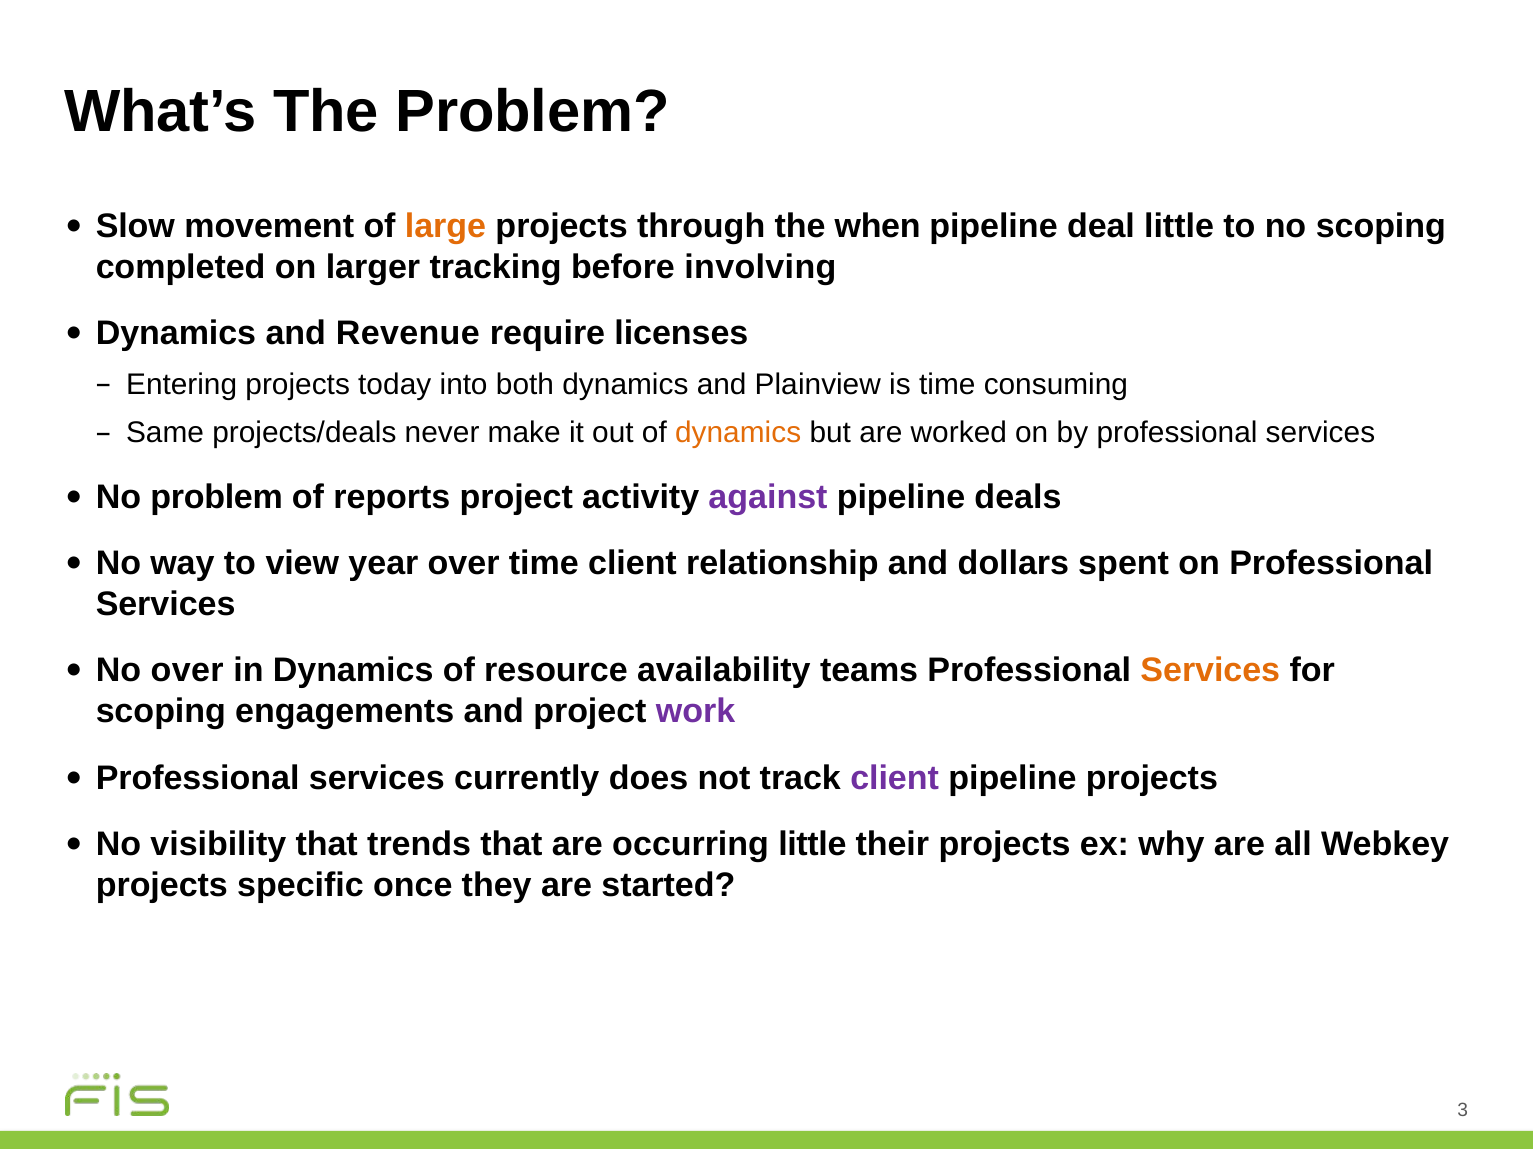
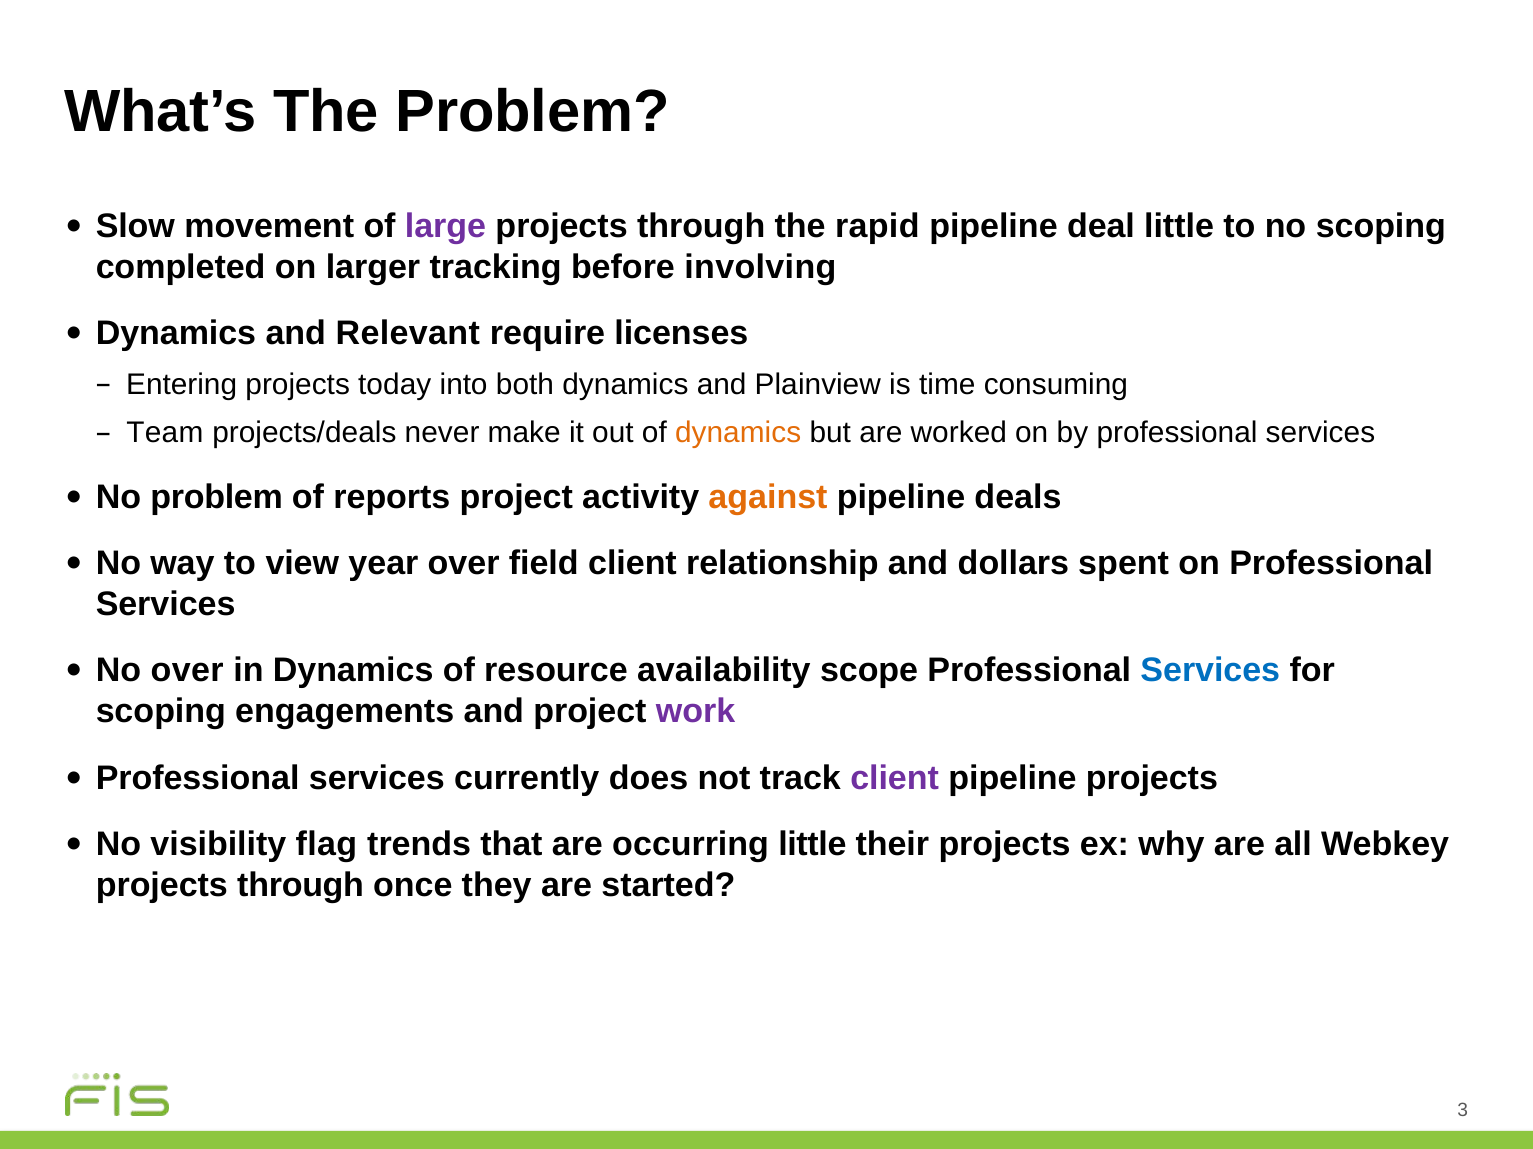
large colour: orange -> purple (445, 227)
when: when -> rapid (877, 227)
Revenue: Revenue -> Relevant (408, 334)
Same: Same -> Team (165, 433)
against colour: purple -> orange (768, 497)
over time: time -> field (544, 564)
teams: teams -> scope (869, 671)
Services colour: orange -> blue (1210, 671)
visibility that: that -> flag (326, 845)
specific: specific -> through (301, 886)
